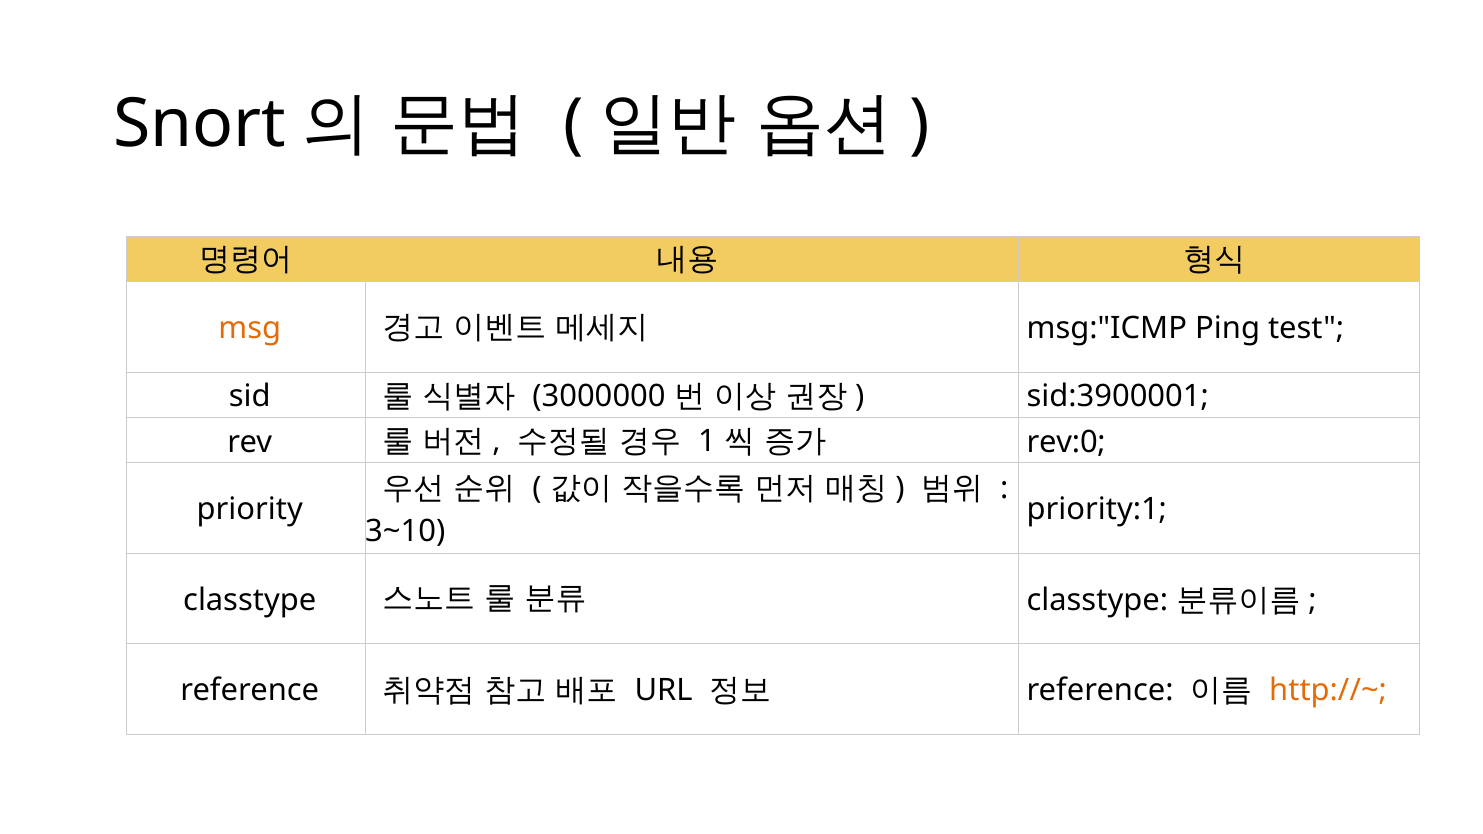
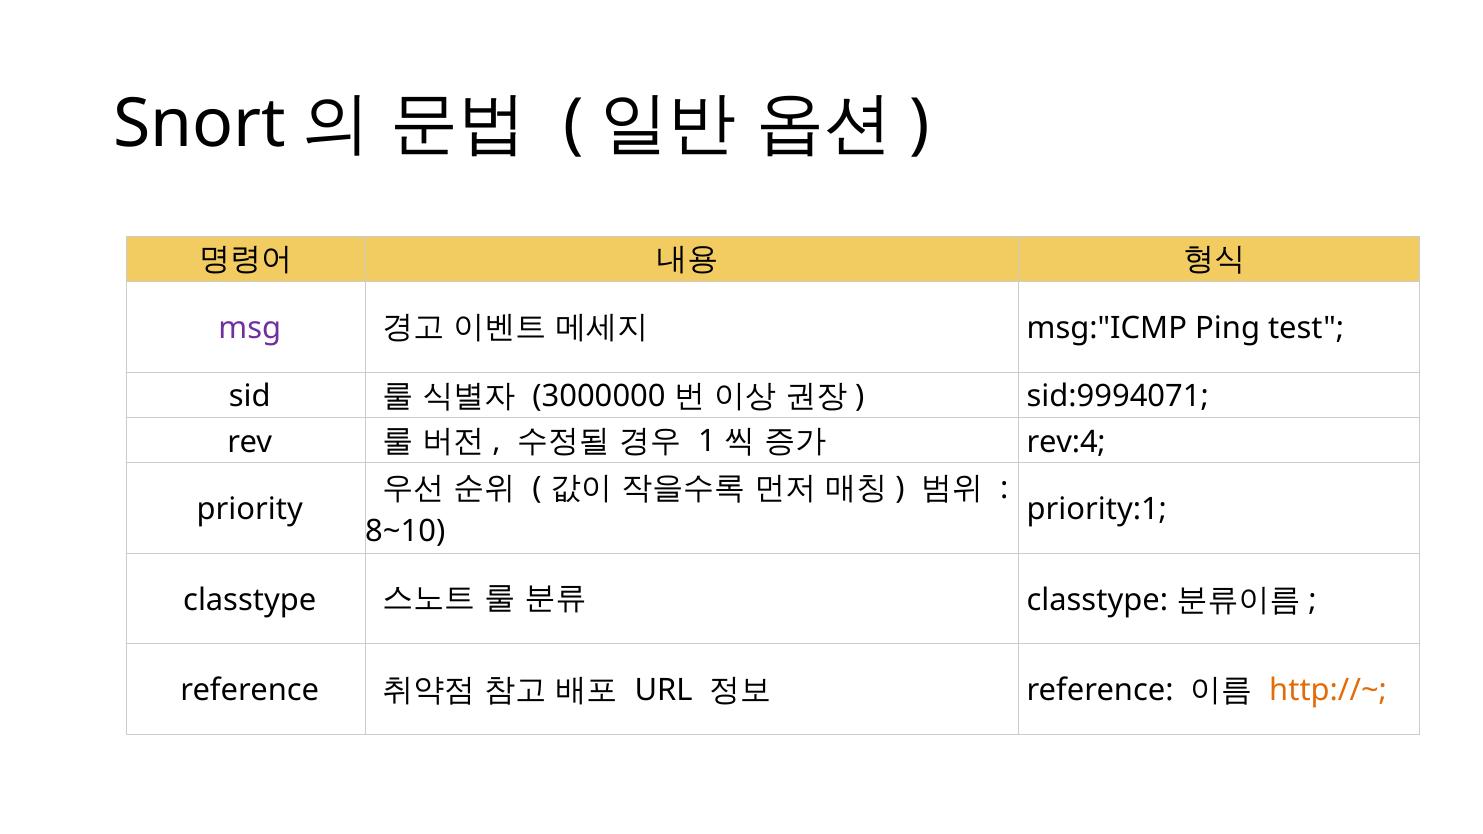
msg colour: orange -> purple (250, 329)
sid:3900001: sid:3900001 -> sid:9994071 (1118, 397)
rev:0: rev:0 -> rev:4 (1066, 442)
3~10: 3~10 -> 8~10 (405, 531)
